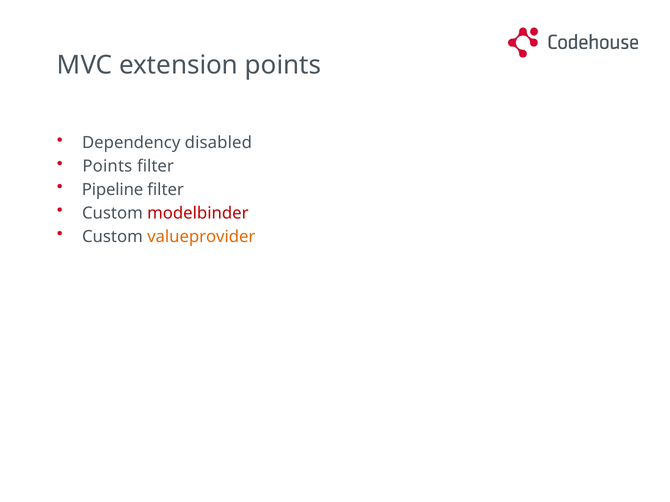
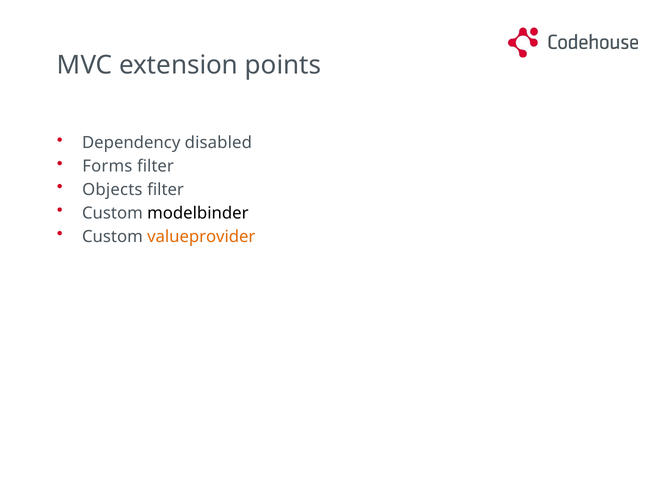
Points: Points -> Forms (107, 166)
Pipeline: Pipeline -> Objects (112, 190)
modelbinder colour: red -> black (198, 213)
